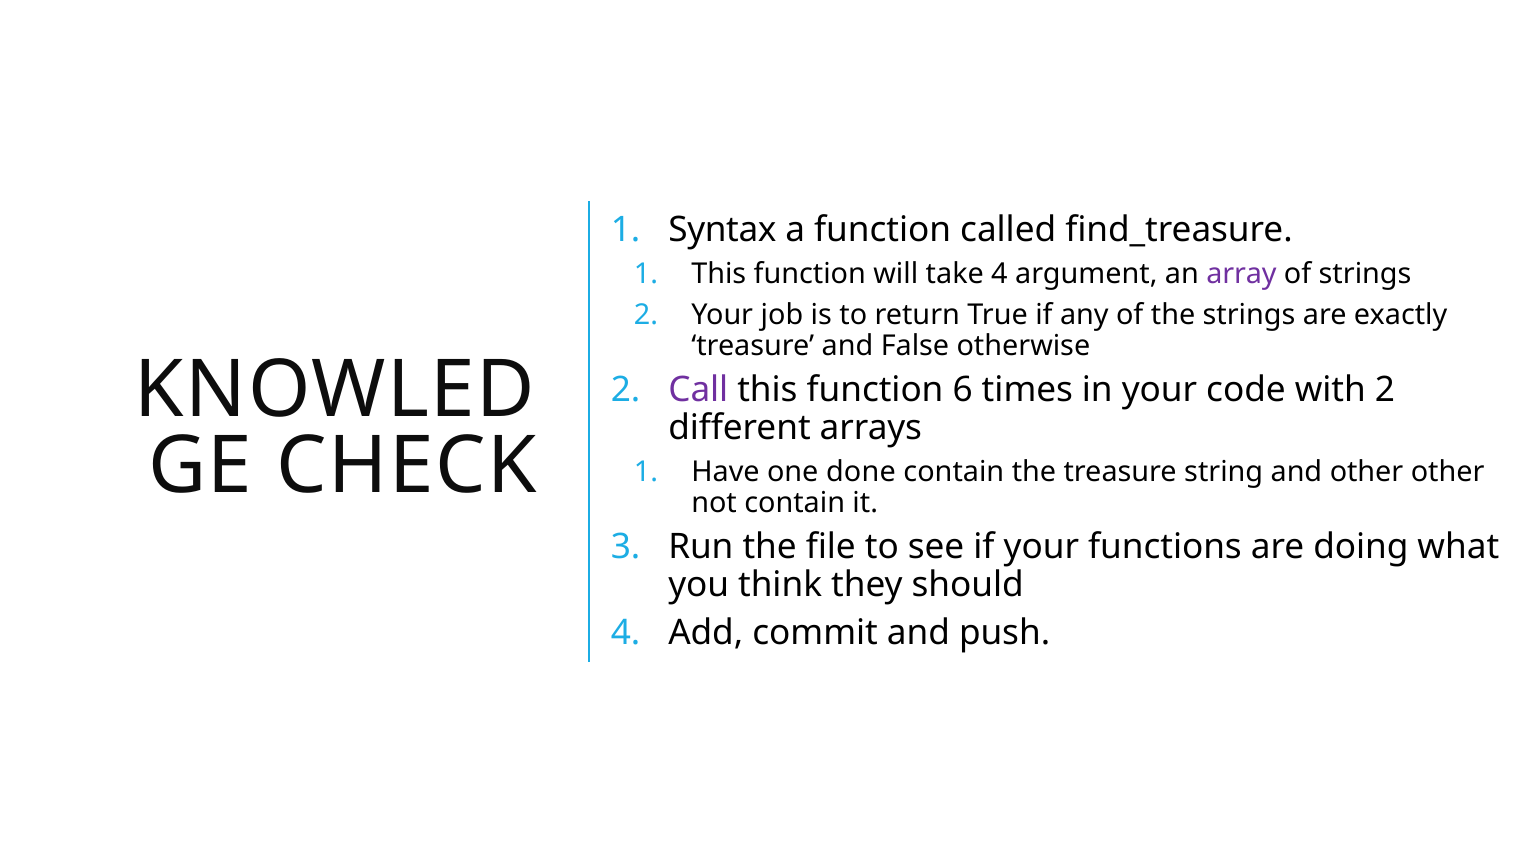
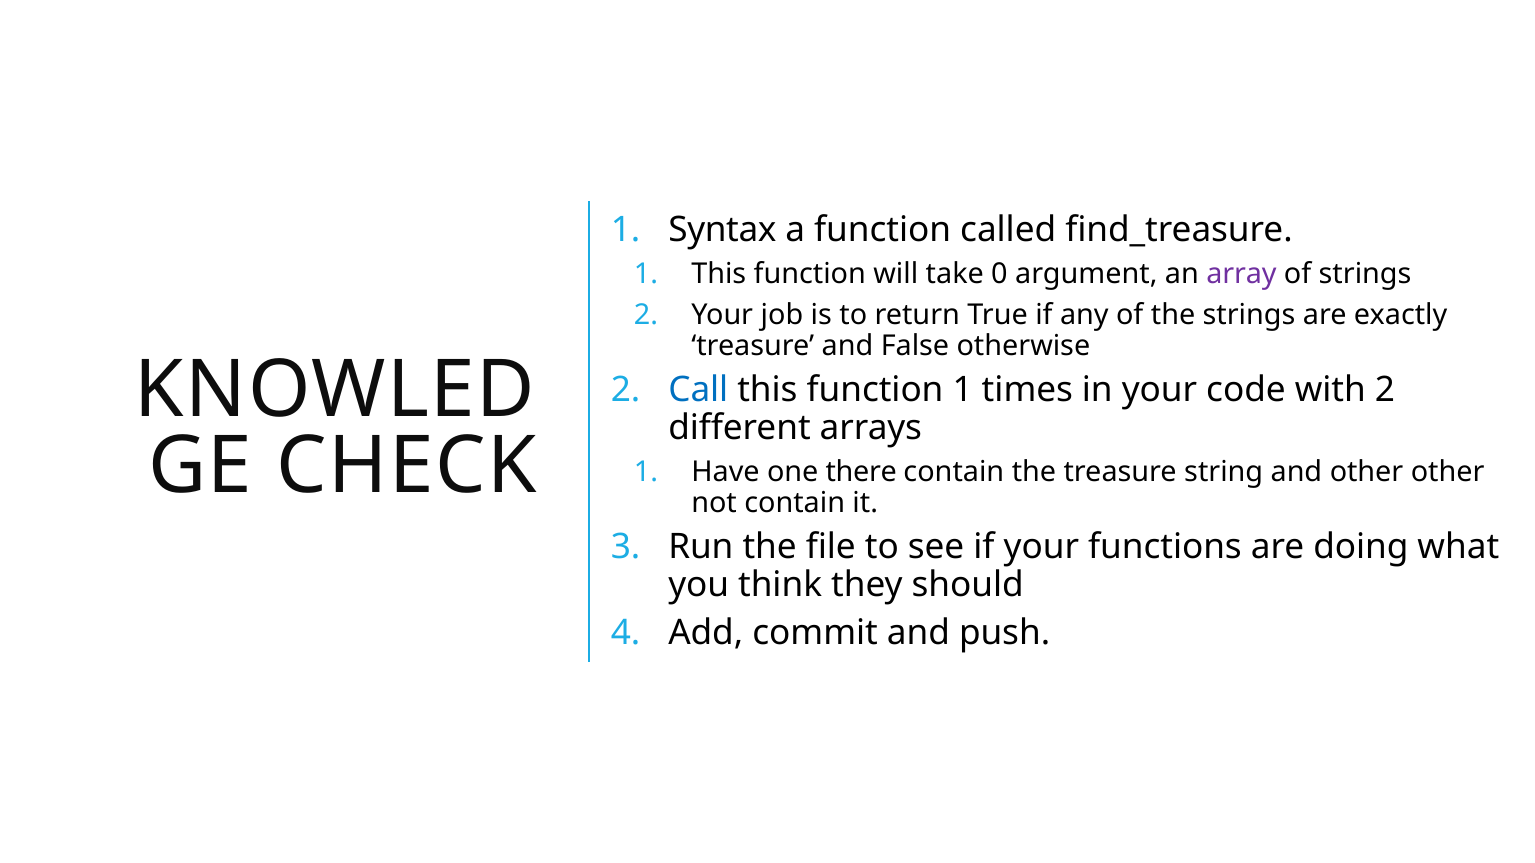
take 4: 4 -> 0 (999, 274)
Call colour: purple -> blue (698, 390)
function 6: 6 -> 1 (963, 390)
done: done -> there (861, 472)
